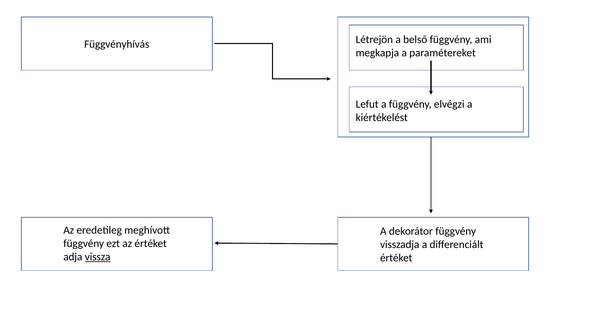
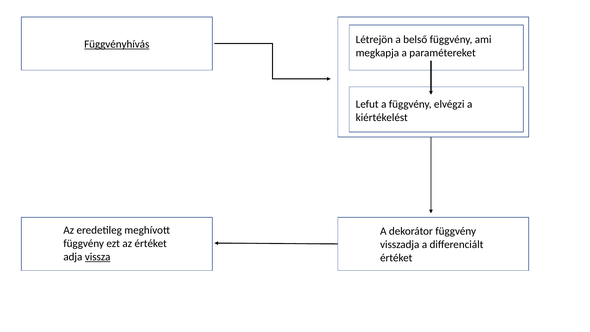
Függvényhívás underline: none -> present (117, 44)
